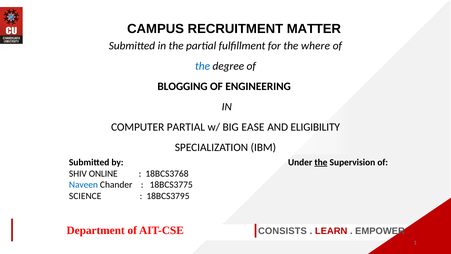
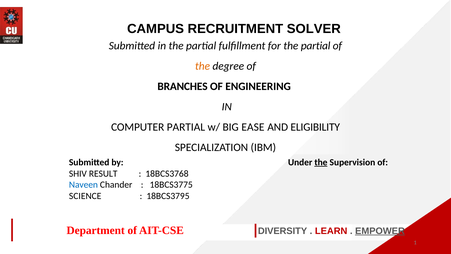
MATTER: MATTER -> SOLVER (314, 29)
for the where: where -> partial (316, 46)
the colour: blue -> orange (203, 66)
BLOGGING: BLOGGING -> BRANCHES (183, 86)
ONLINE: ONLINE -> RESULT (103, 173)
CONSISTS: CONSISTS -> DIVERSITY (283, 231)
EMPOWER underline: none -> present (380, 231)
